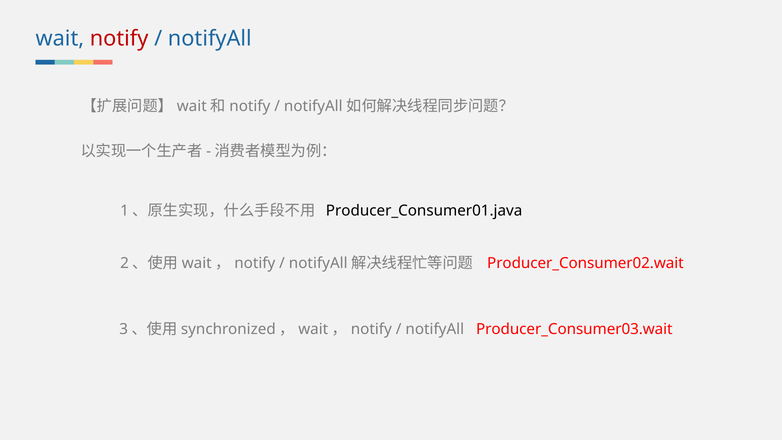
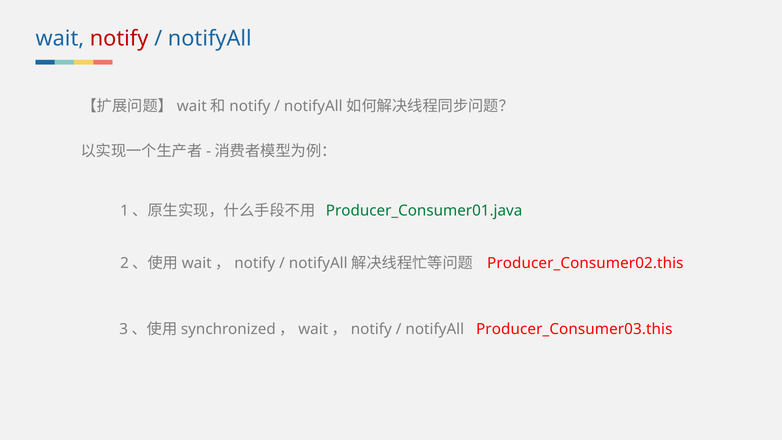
Producer_Consumer01.java colour: black -> green (424, 211)
Producer_Consumer02.wait: Producer_Consumer02.wait -> Producer_Consumer02.this (585, 263)
Producer_Consumer03.wait: Producer_Consumer03.wait -> Producer_Consumer03.this (574, 329)
